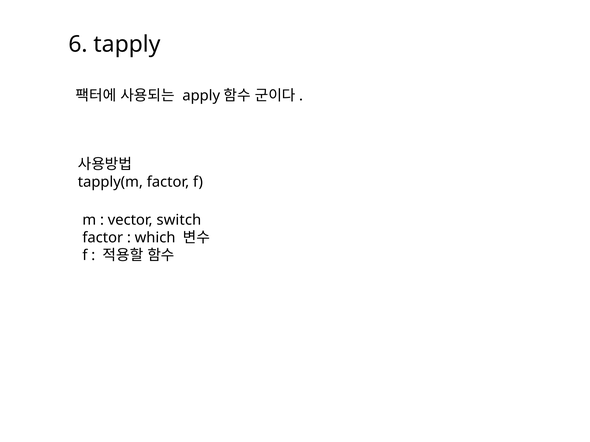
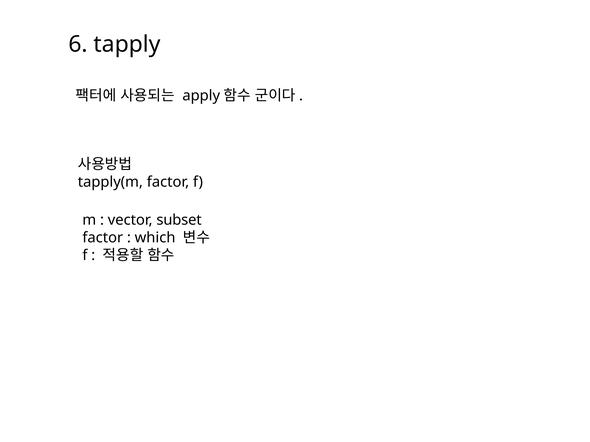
switch: switch -> subset (179, 220)
